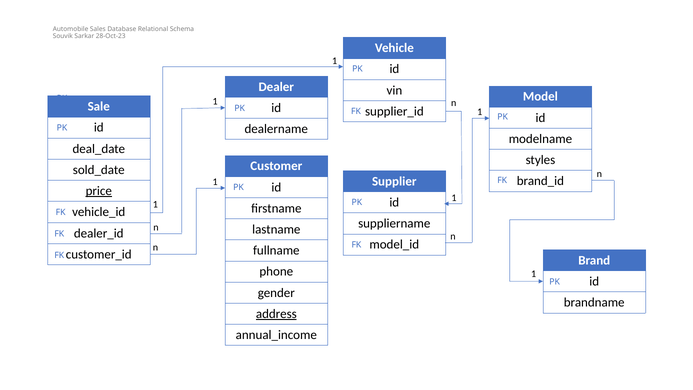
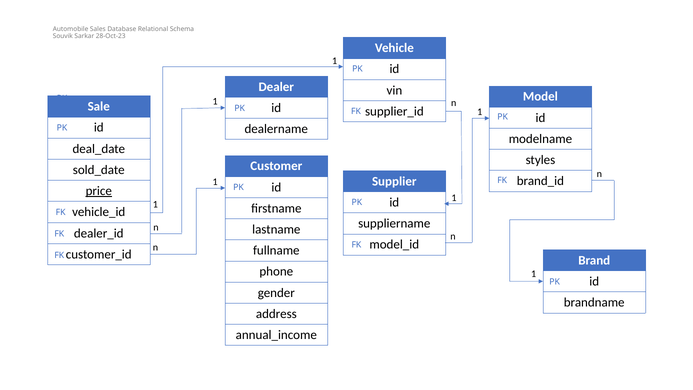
address underline: present -> none (276, 314)
